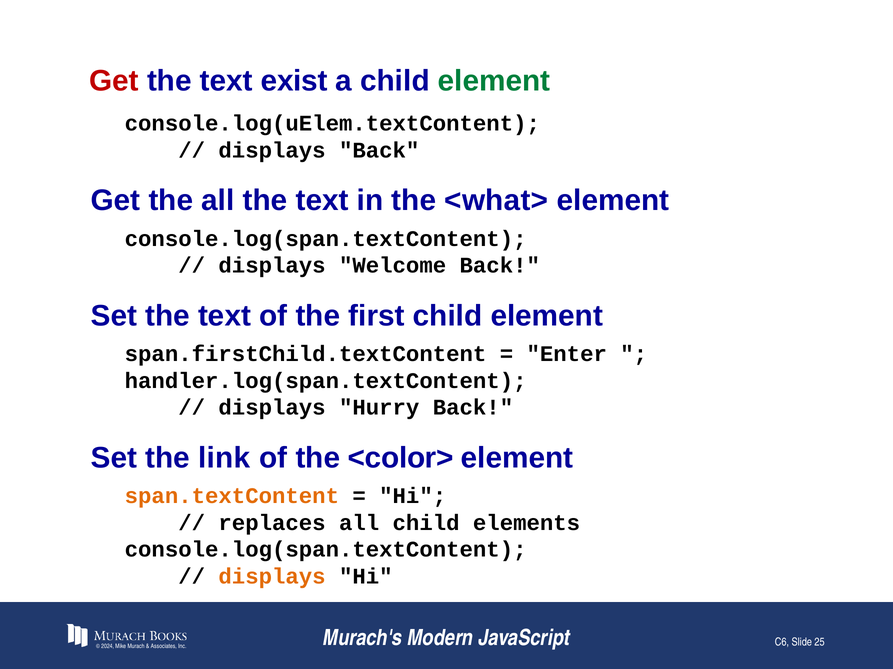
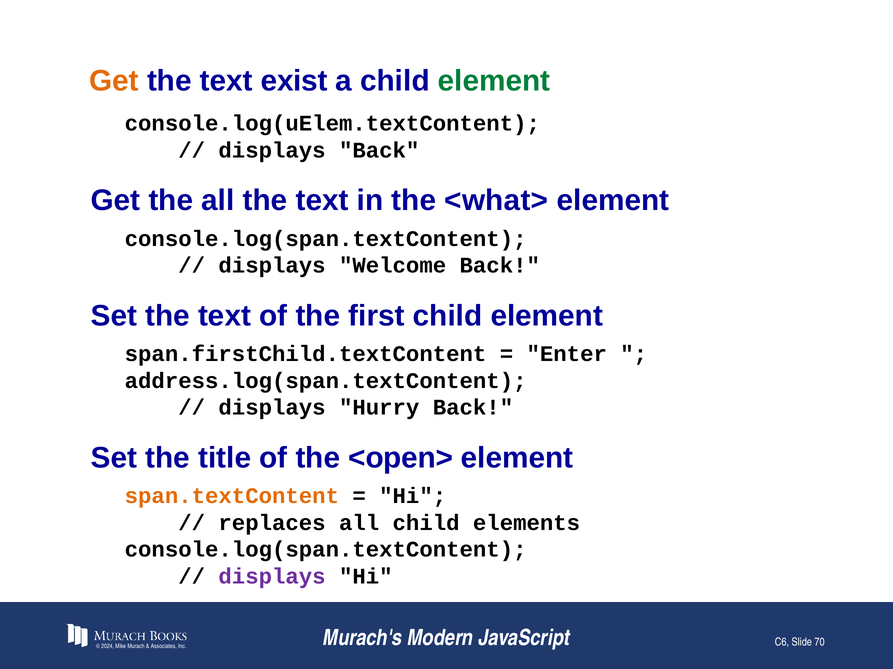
Get colour: red -> orange (114, 81)
handler.log(span.textContent: handler.log(span.textContent -> address.log(span.textContent (326, 381)
link: link -> title (225, 458)
<color>: <color> -> <open> (401, 458)
displays colour: orange -> purple (272, 577)
25: 25 -> 70 (820, 643)
